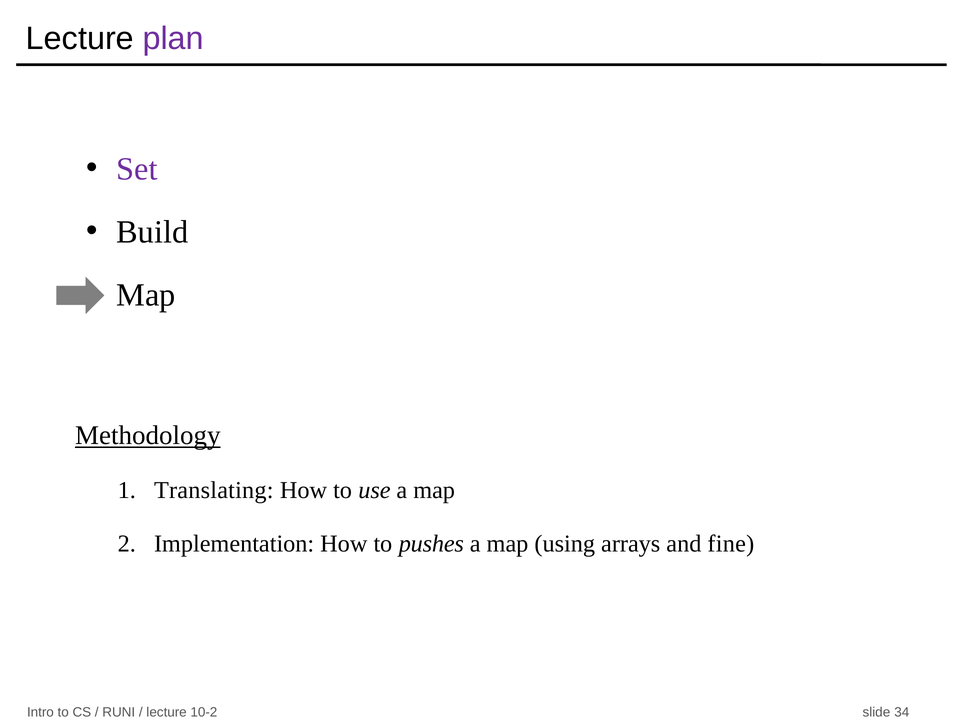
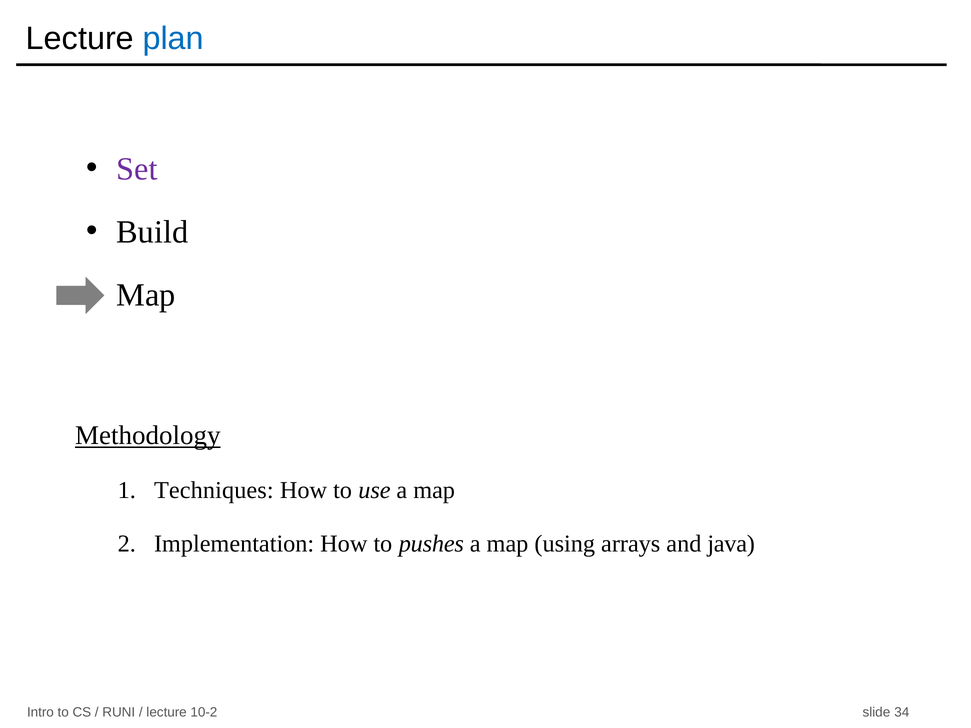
plan colour: purple -> blue (173, 39)
Translating: Translating -> Techniques (214, 490)
fine: fine -> java (731, 544)
